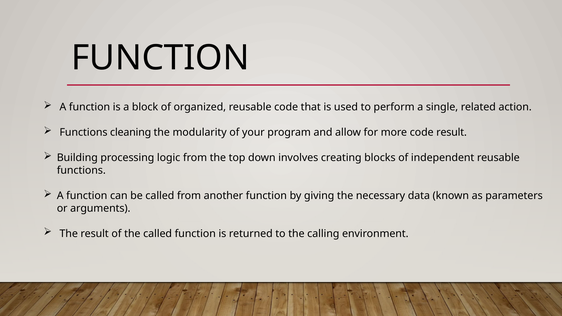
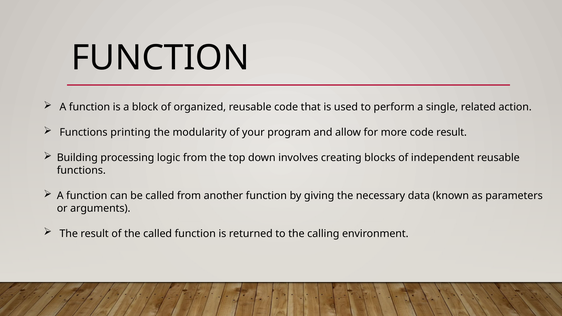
cleaning: cleaning -> printing (131, 132)
